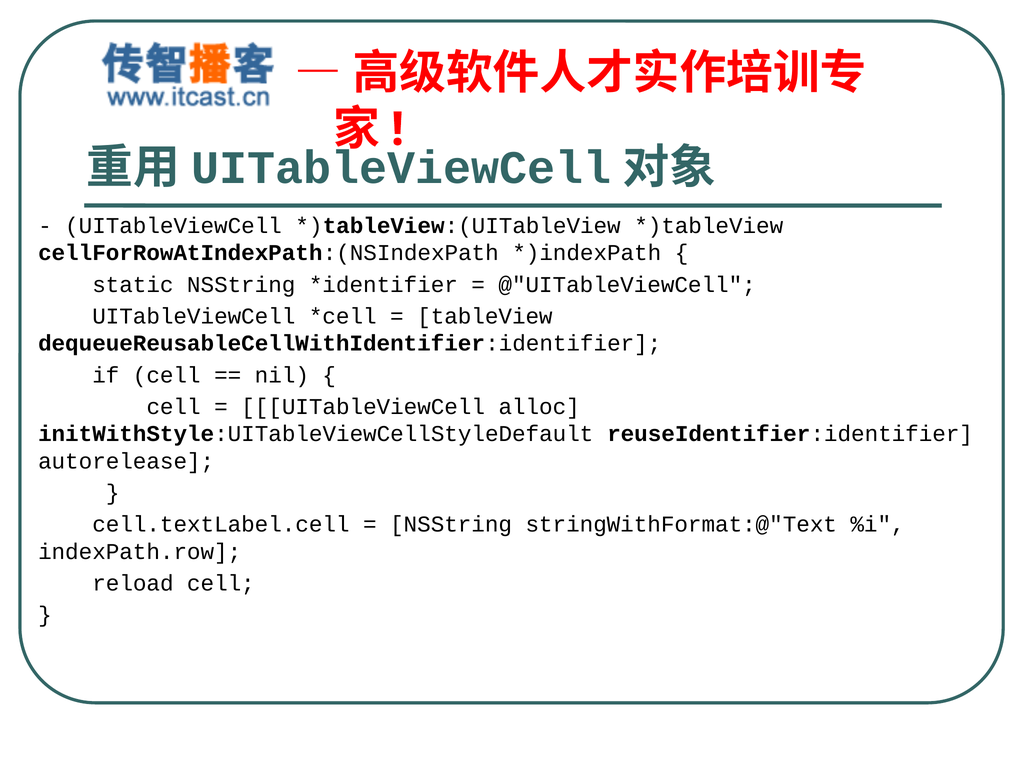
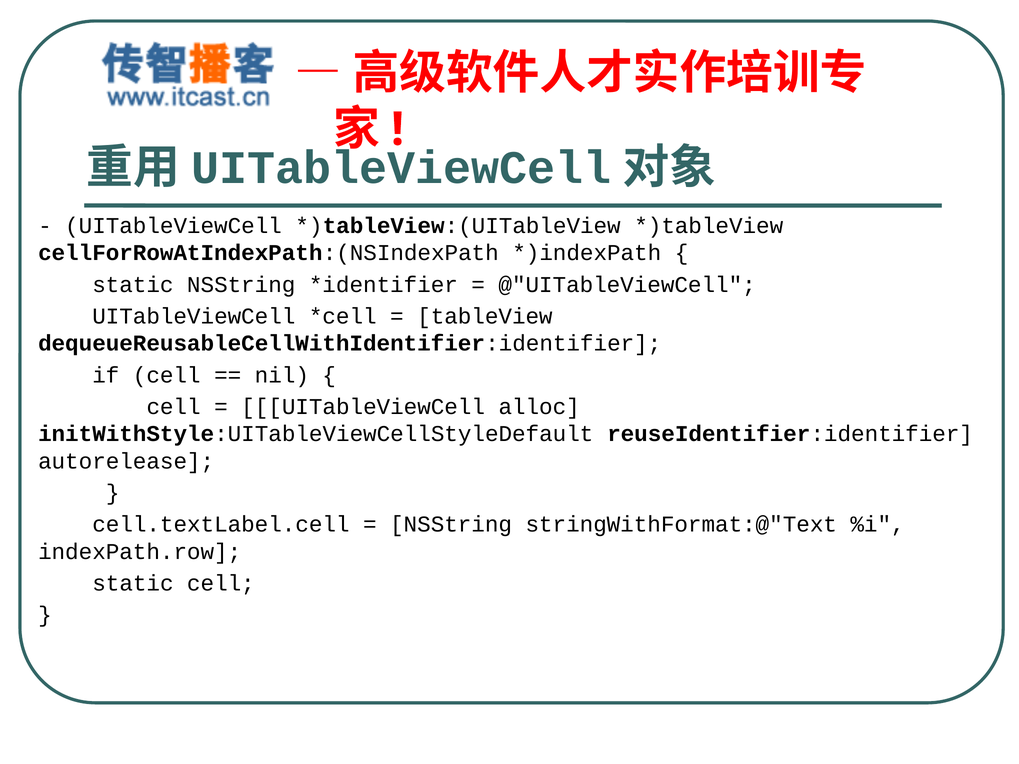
reload: reload -> static (133, 583)
